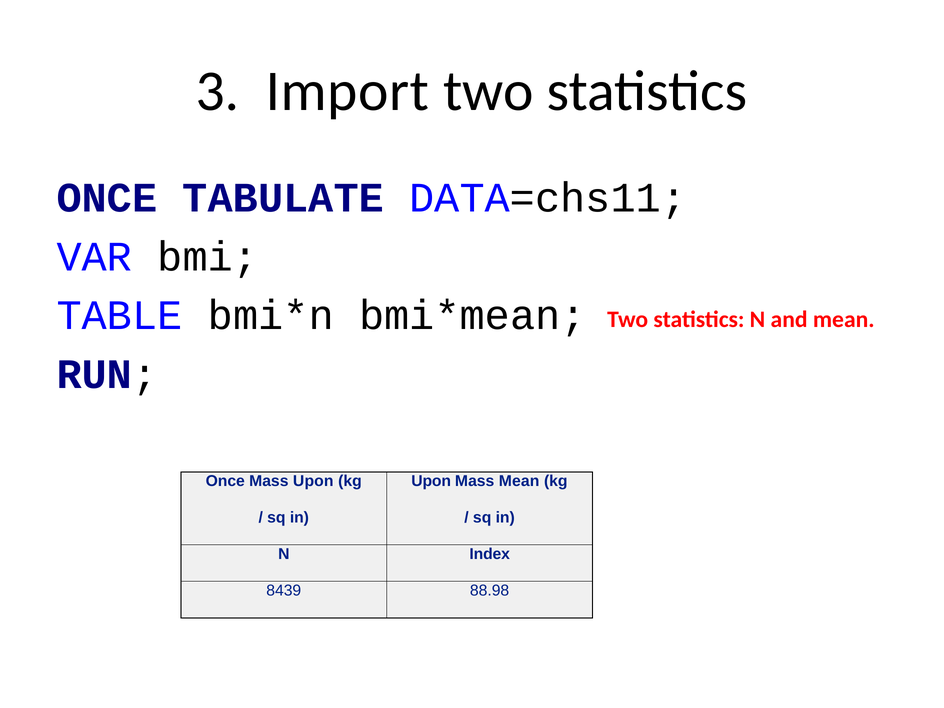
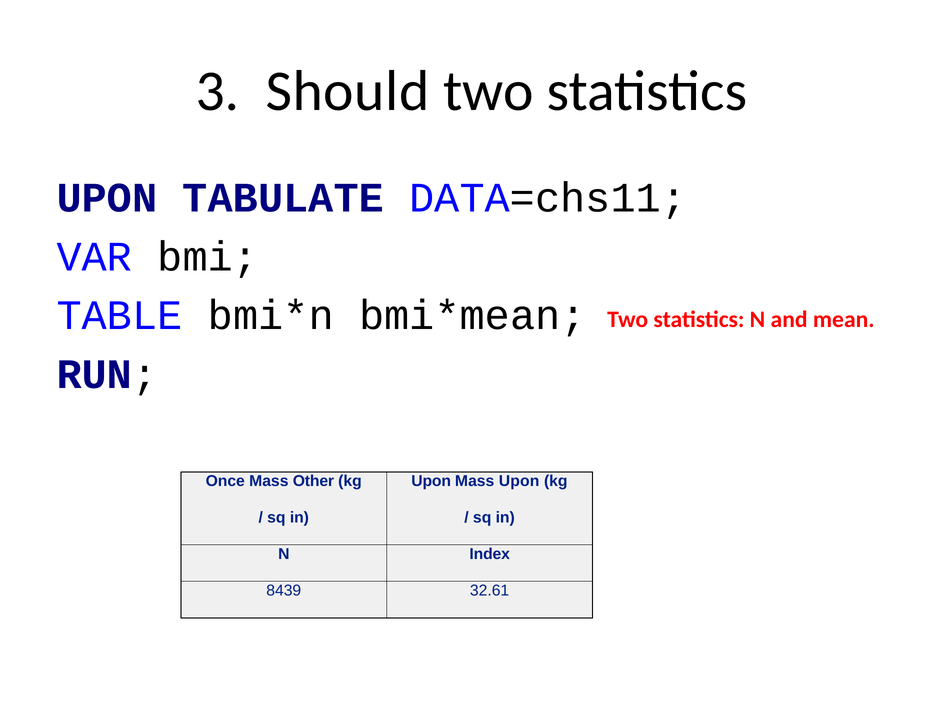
Import: Import -> Should (347, 91)
ONCE: ONCE -> UPON (107, 198)
Mass Upon: Upon -> Other (313, 481)
Mass Mean: Mean -> Upon (519, 481)
88.98: 88.98 -> 32.61 (490, 590)
